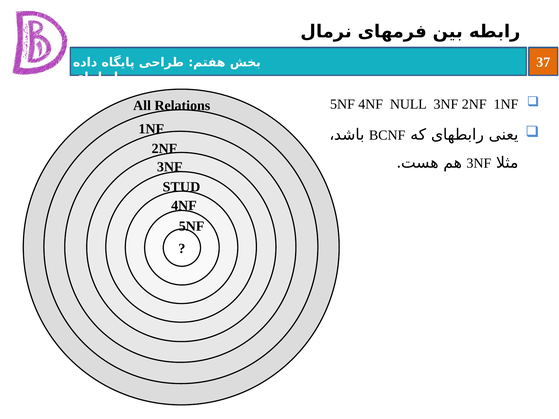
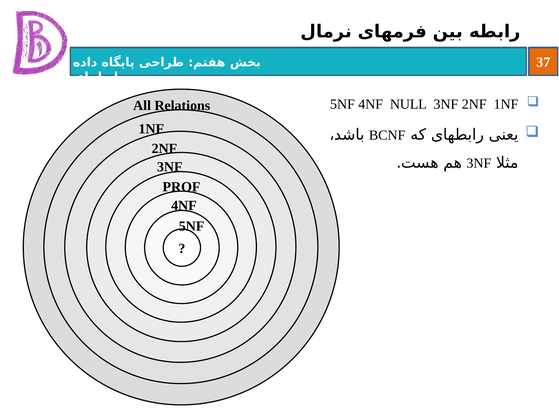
STUD: STUD -> PROF (182, 187)
